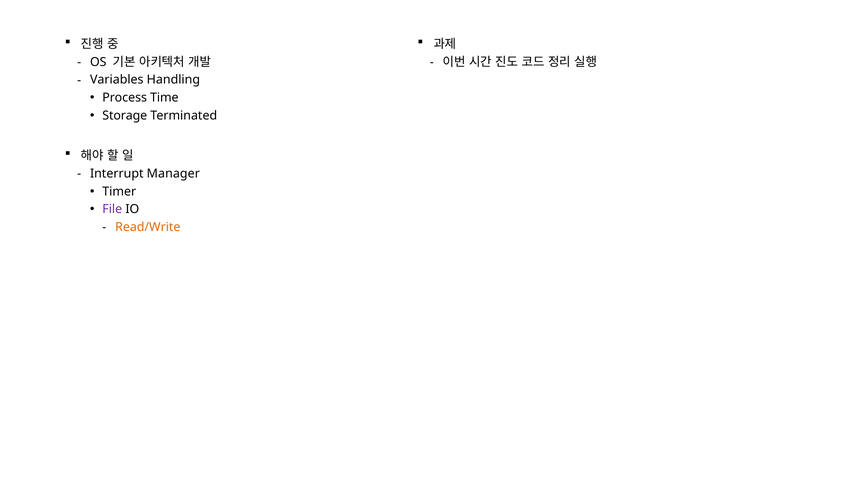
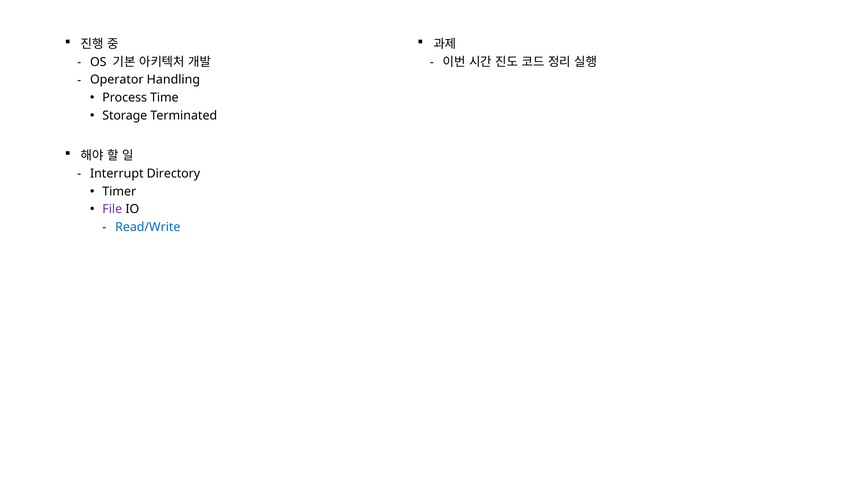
Variables: Variables -> Operator (117, 80)
Manager: Manager -> Directory (173, 173)
Read/Write colour: orange -> blue (148, 227)
